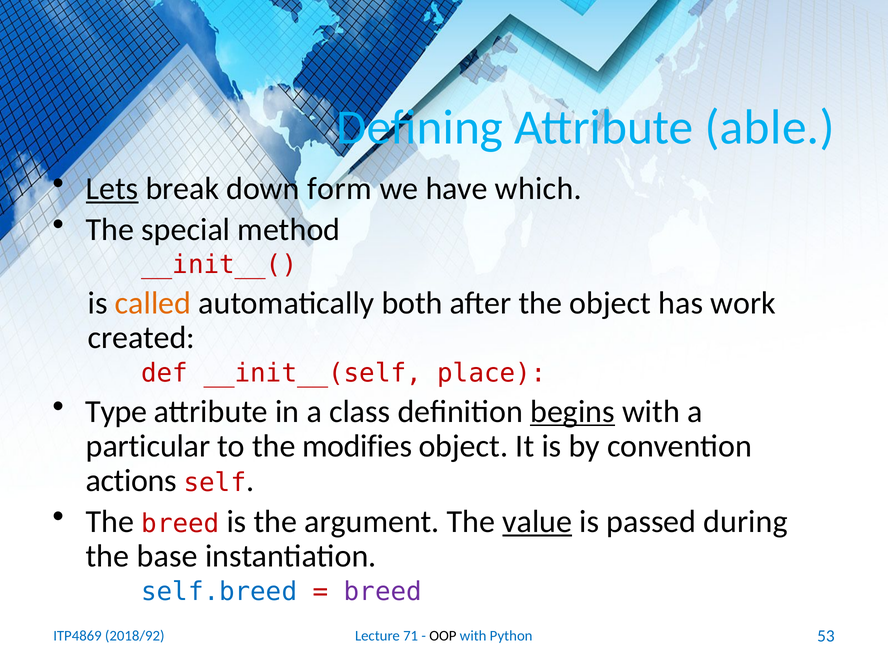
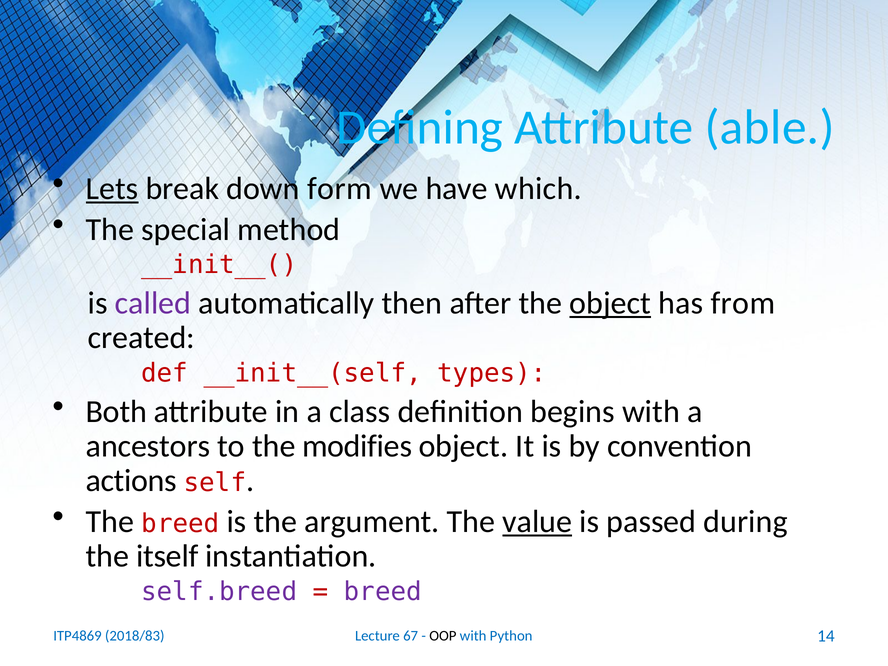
called colour: orange -> purple (153, 303)
both: both -> then (412, 303)
object underline: none -> present (610, 303)
work: work -> from (743, 303)
place: place -> types (492, 373)
Type: Type -> Both (116, 412)
begins underline: present -> none (573, 412)
particular: particular -> ancestors (148, 446)
base: base -> itself (167, 556)
self.breed colour: blue -> purple (219, 592)
71: 71 -> 67 (411, 636)
53: 53 -> 14 (826, 636)
2018/92: 2018/92 -> 2018/83 (135, 636)
